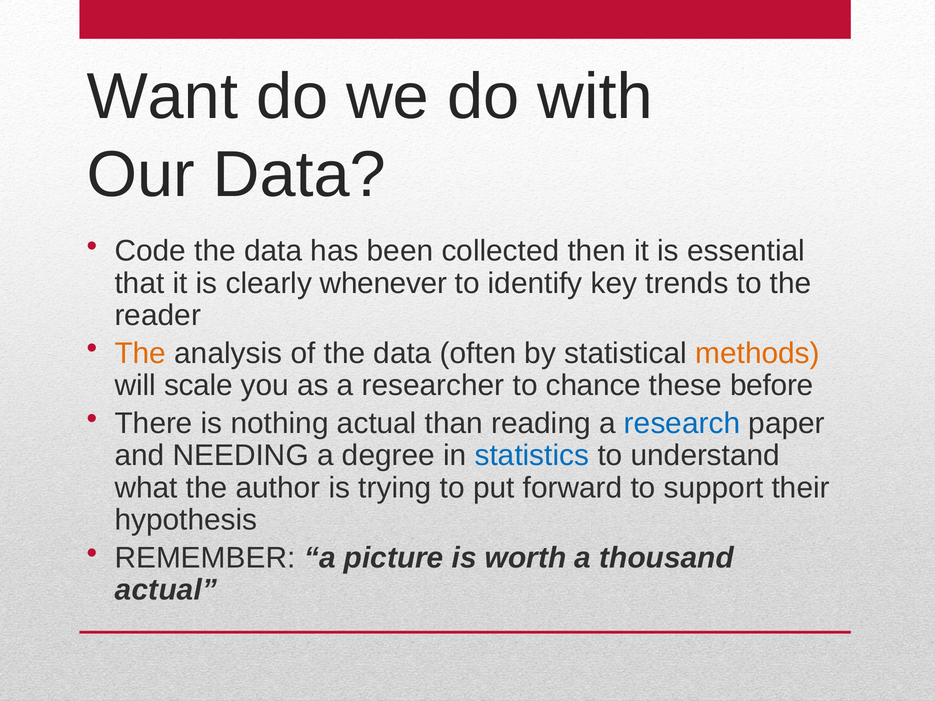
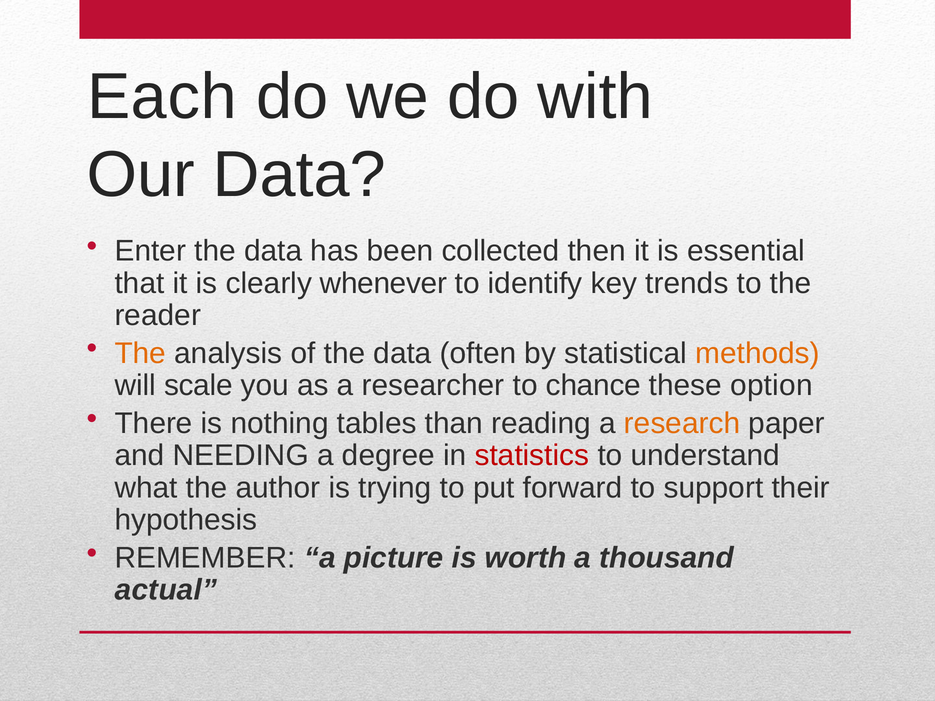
Want: Want -> Each (162, 97)
Code: Code -> Enter (150, 251)
before: before -> option (771, 386)
nothing actual: actual -> tables (377, 423)
research colour: blue -> orange (682, 423)
statistics colour: blue -> red (532, 456)
